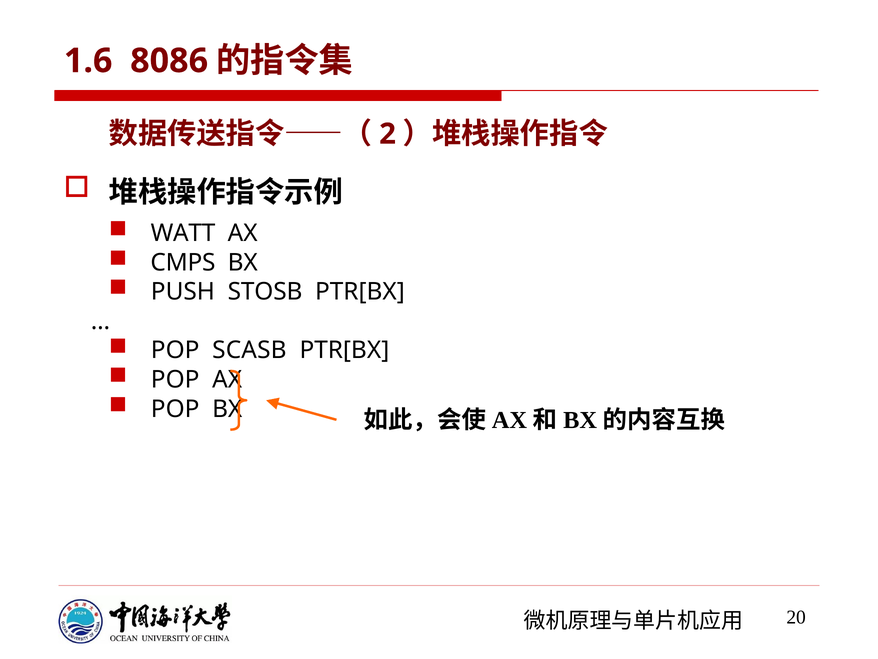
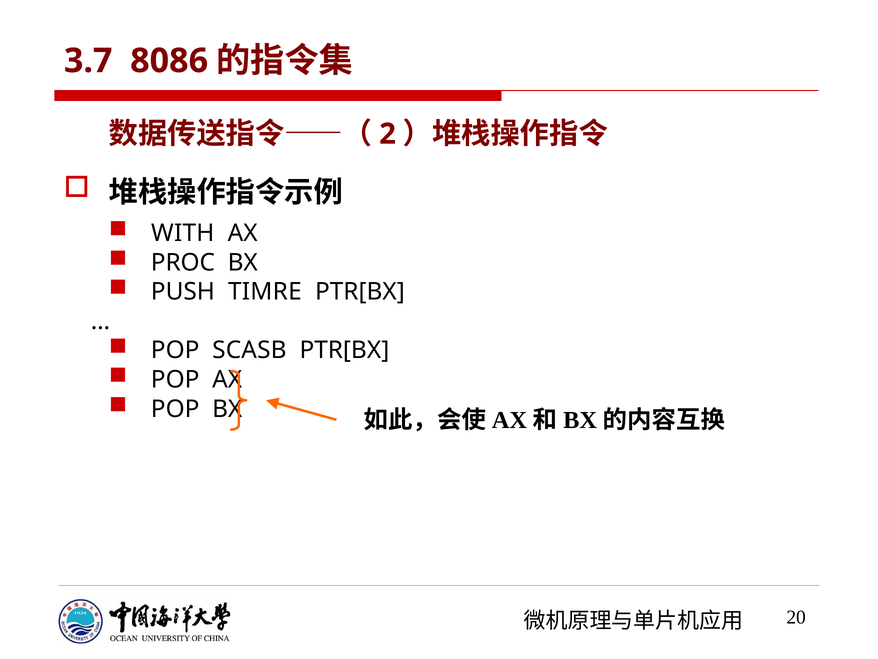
1.6: 1.6 -> 3.7 (88, 61)
WATT: WATT -> WITH (183, 233)
CMPS: CMPS -> PROC (183, 262)
STOSB: STOSB -> TIMRE (265, 292)
